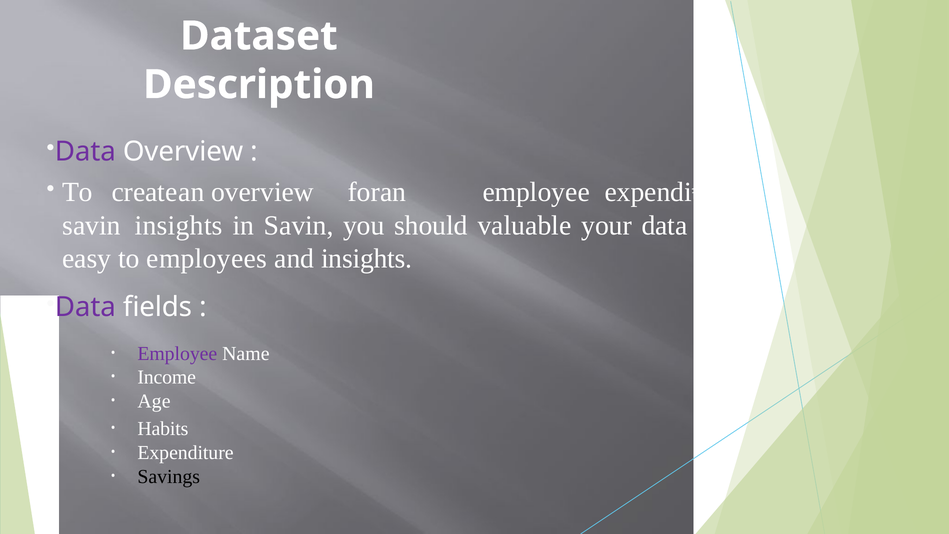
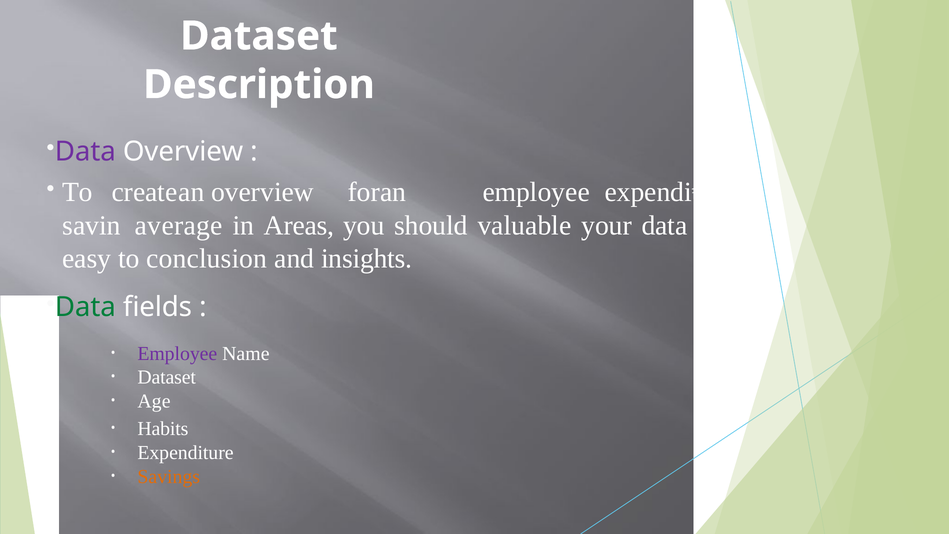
savin insights: insights -> average (179, 225)
in Savin: Savin -> Areas (299, 225)
employees: employees -> conclusion (207, 259)
Data colour: purple -> green (85, 307)
Income: Income -> Dataset (167, 377)
Savings colour: black -> orange (169, 476)
